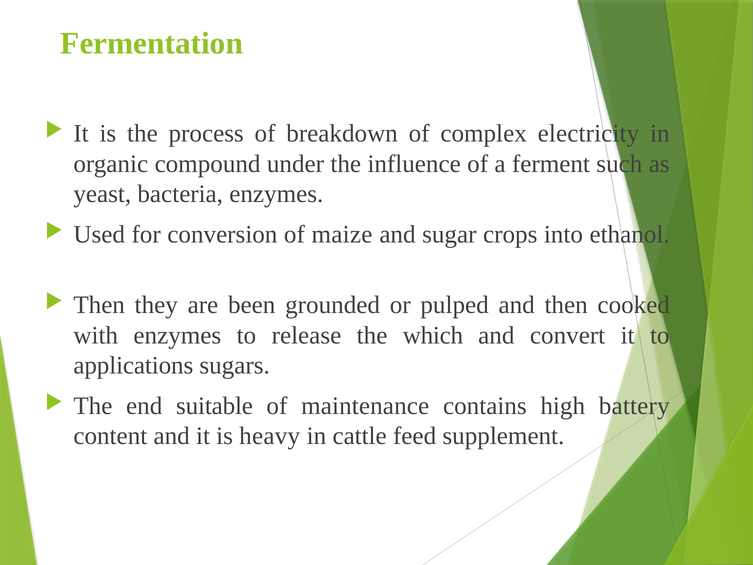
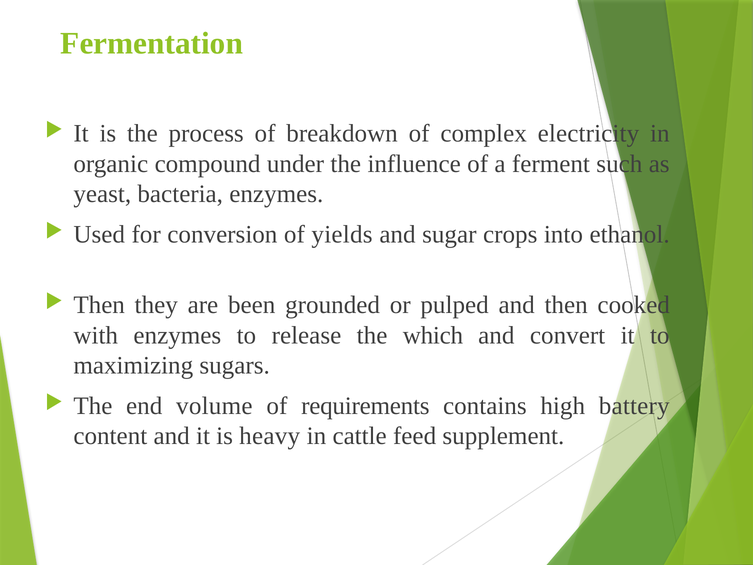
maize: maize -> yields (342, 234)
applications: applications -> maximizing (133, 365)
suitable: suitable -> volume (214, 406)
maintenance: maintenance -> requirements (365, 406)
